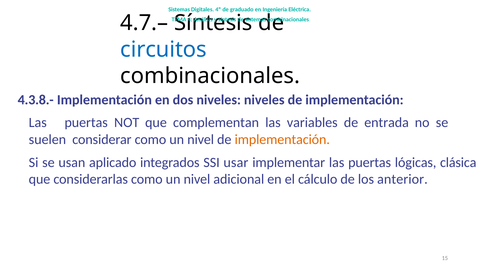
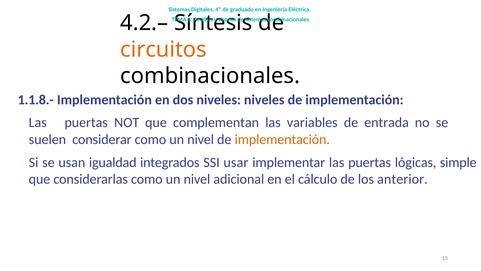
4.7.–: 4.7.– -> 4.2.– (144, 23)
circuitos colour: blue -> orange (164, 49)
4.3.8.-: 4.3.8.- -> 1.1.8.- (36, 100)
aplicado: aplicado -> igualdad (113, 162)
clásica: clásica -> simple (458, 162)
